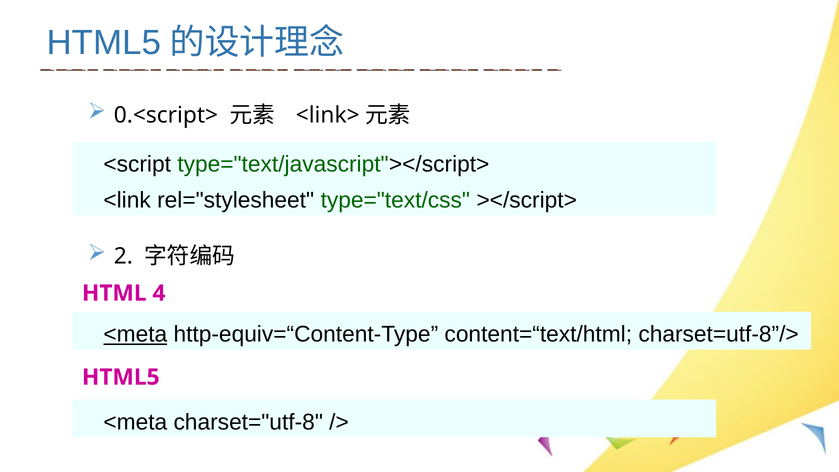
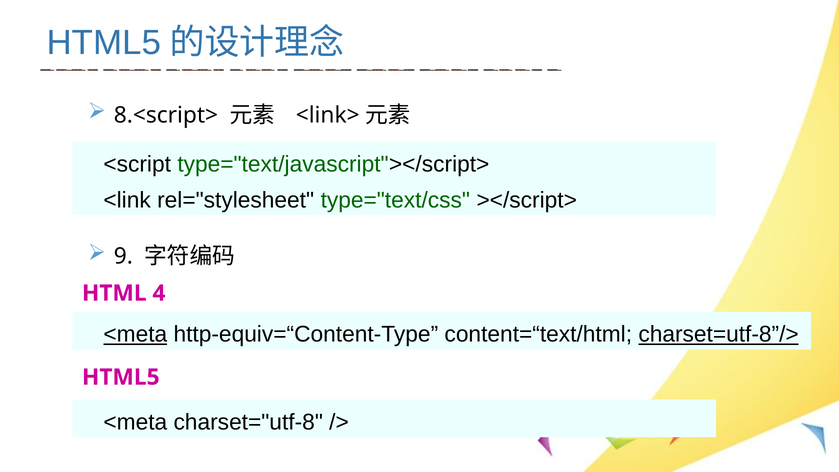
0.<script>: 0.<script> -> 8.<script> (166, 115)
2: 2 -> 9 (123, 256)
charset=utf-8”/> underline: none -> present (719, 334)
